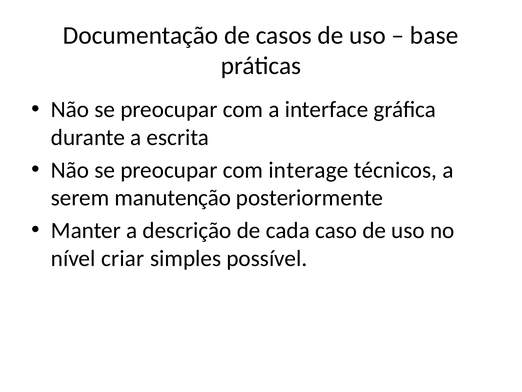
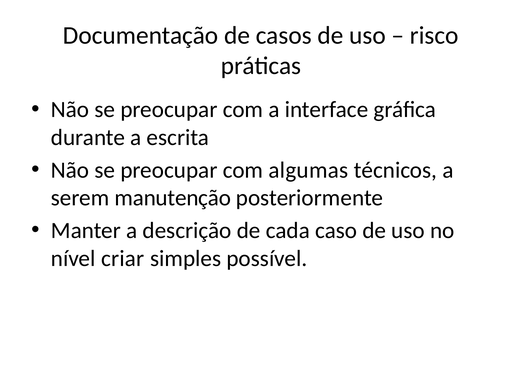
base: base -> risco (434, 35)
interage: interage -> algumas (308, 170)
